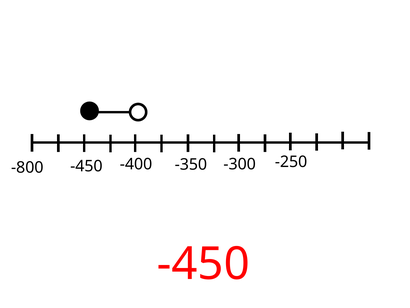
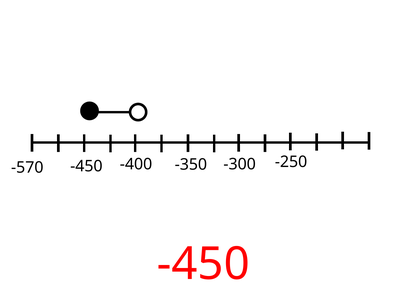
-800: -800 -> -570 (27, 167)
